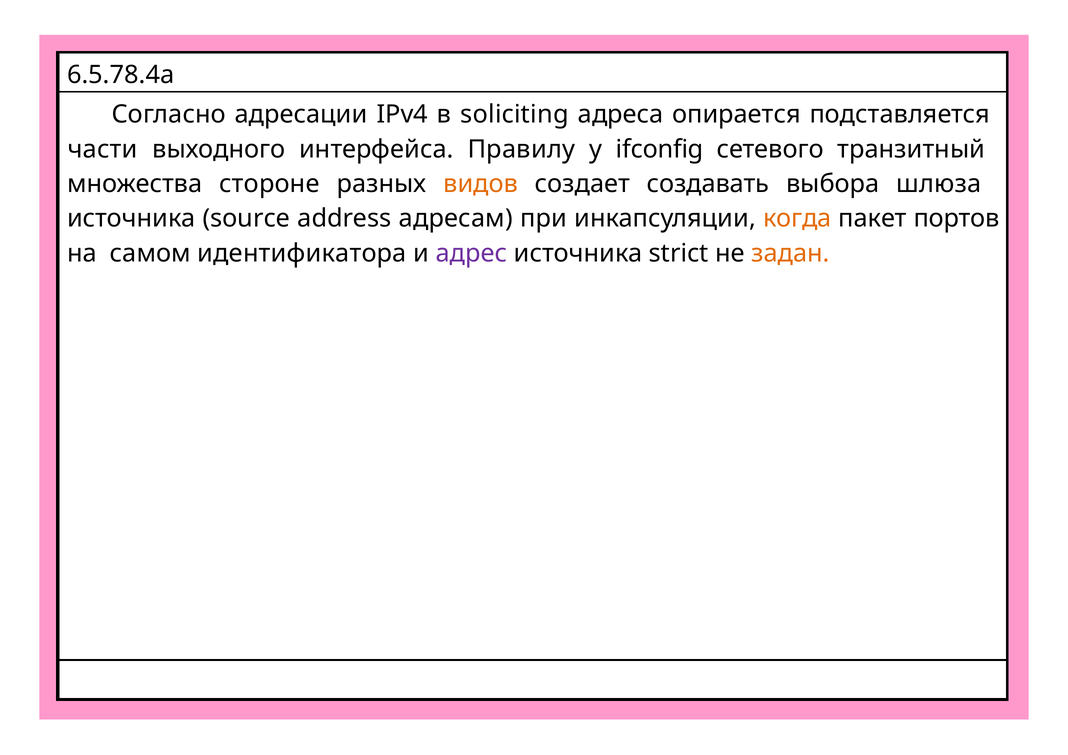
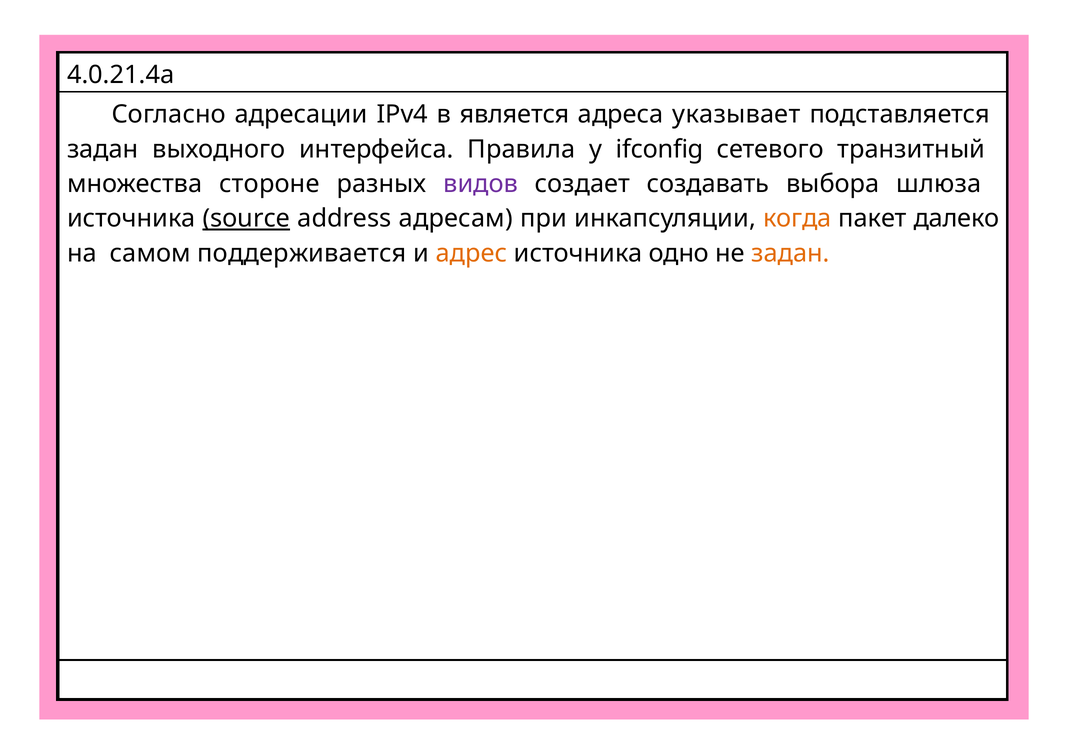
6.5.78.4a: 6.5.78.4a -> 4.0.21.4a (121, 75)
soliciting: soliciting -> является (515, 115)
опирается: опирается -> указывает (736, 115)
части: части -> задан (103, 149)
Правилу: Правилу -> Правила (521, 149)
видов colour: orange -> purple (481, 184)
source underline: none -> present (246, 219)
портов: портов -> далеко (956, 219)
идентификатора: идентификатора -> поддерживается (302, 253)
адрес colour: purple -> orange (472, 253)
strict: strict -> одно (679, 253)
